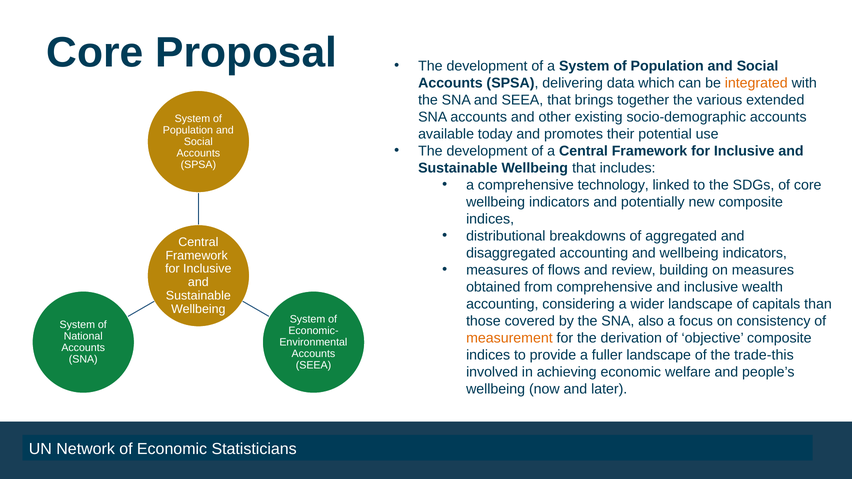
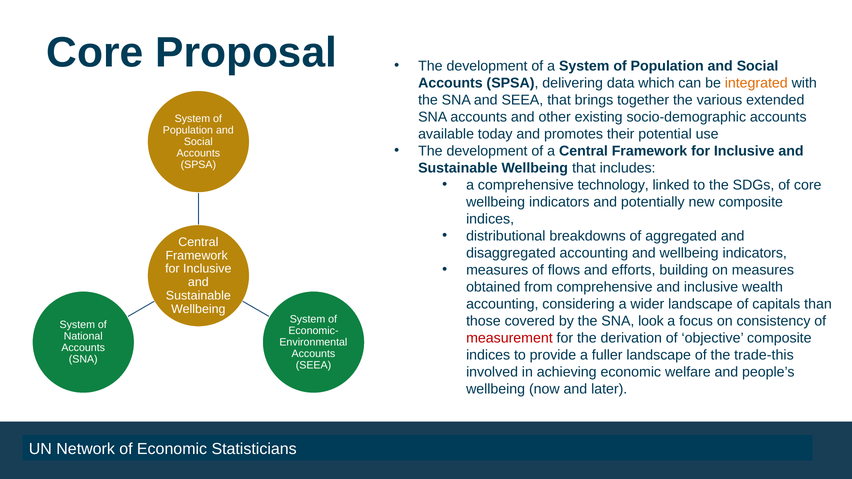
review: review -> efforts (633, 270)
also: also -> look (651, 321)
measurement colour: orange -> red (509, 338)
